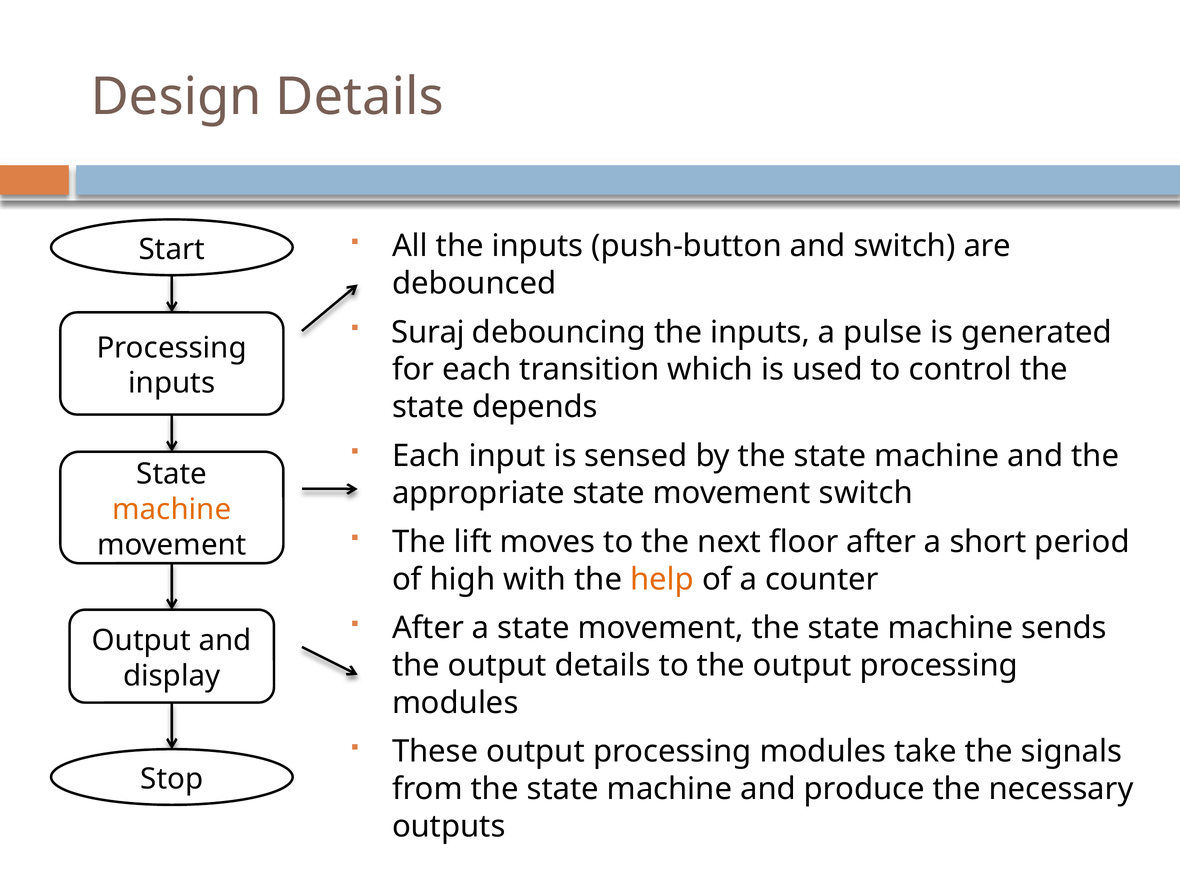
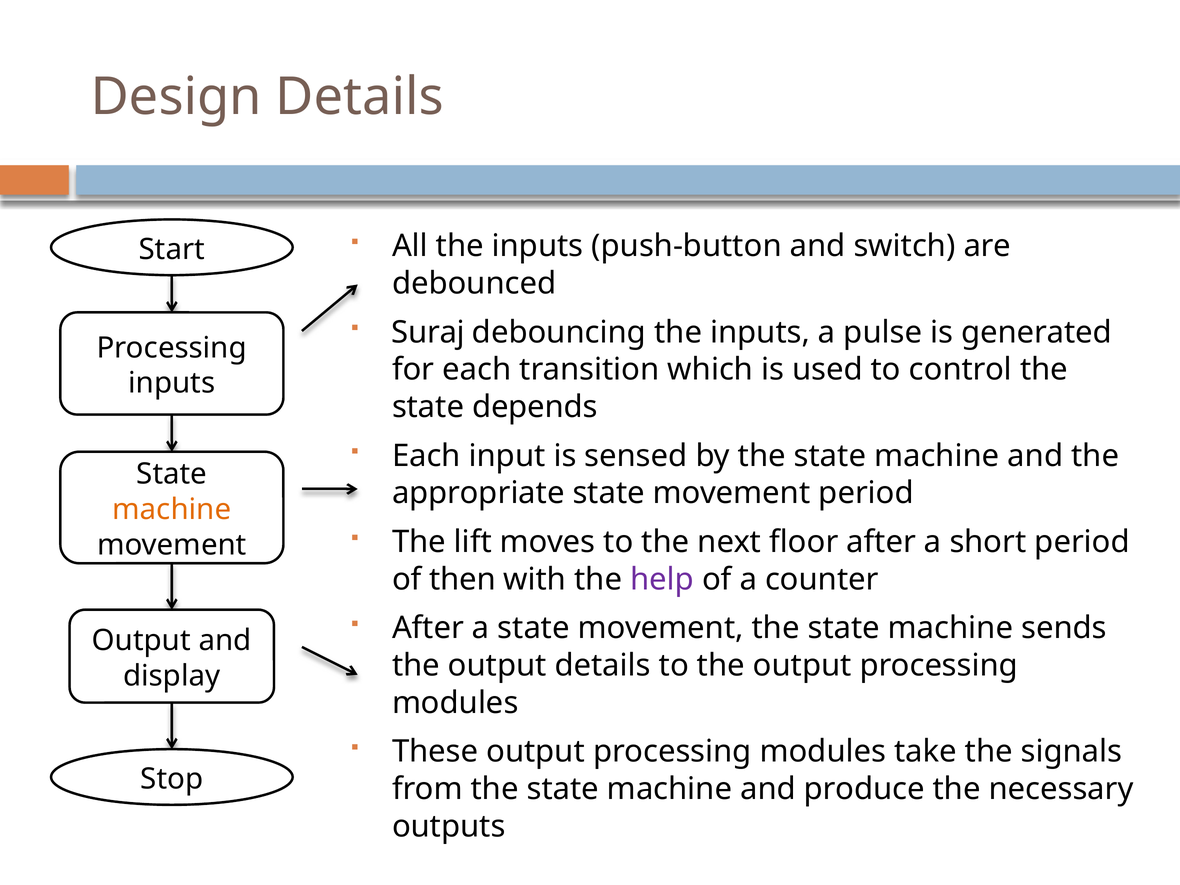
movement switch: switch -> period (866, 493)
high: high -> then (463, 579)
help colour: orange -> purple (662, 579)
